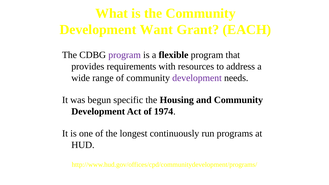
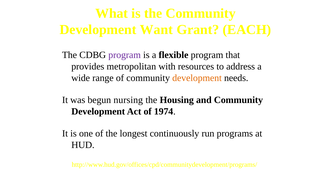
requirements: requirements -> metropolitan (131, 66)
development colour: purple -> orange (197, 78)
specific: specific -> nursing (128, 100)
